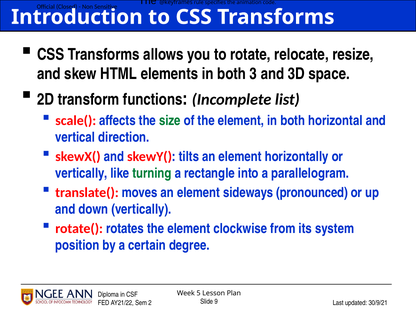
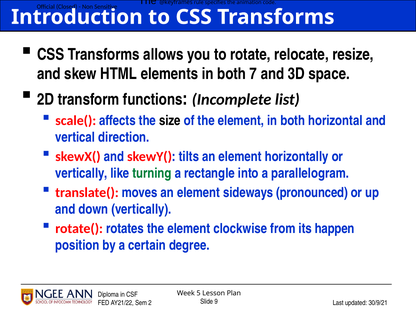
3: 3 -> 7 (253, 74)
size colour: green -> black (170, 120)
system: system -> happen (335, 229)
